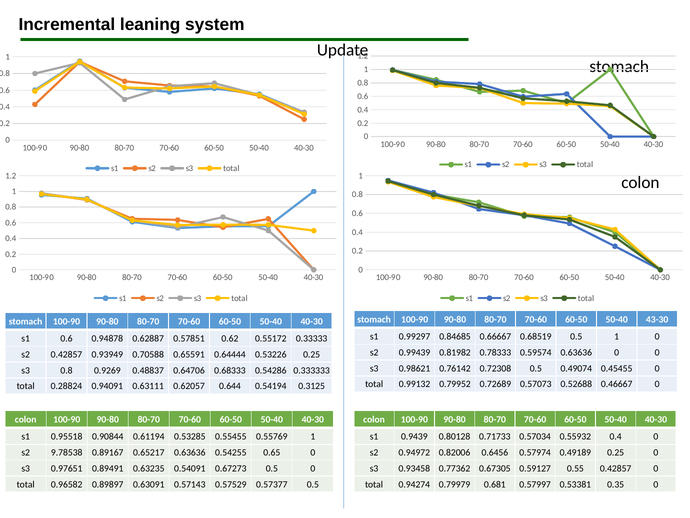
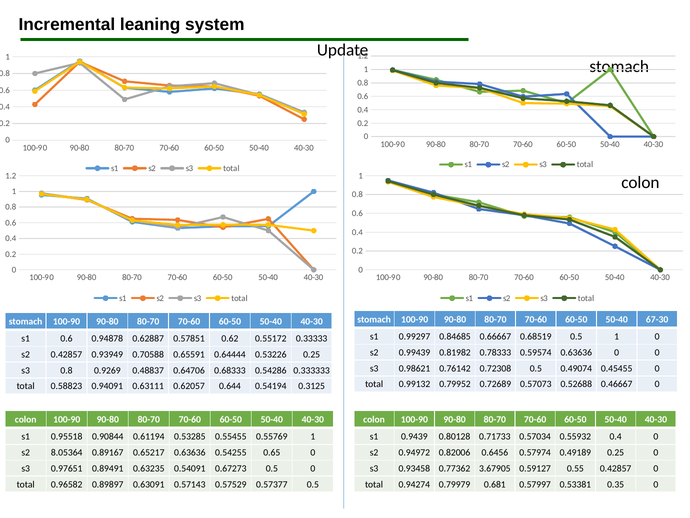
43-30: 43-30 -> 67-30 (657, 319)
0.28824: 0.28824 -> 0.58823 (66, 386)
9.78538: 9.78538 -> 8.05364 (67, 452)
0.67305: 0.67305 -> 3.67905 (495, 468)
